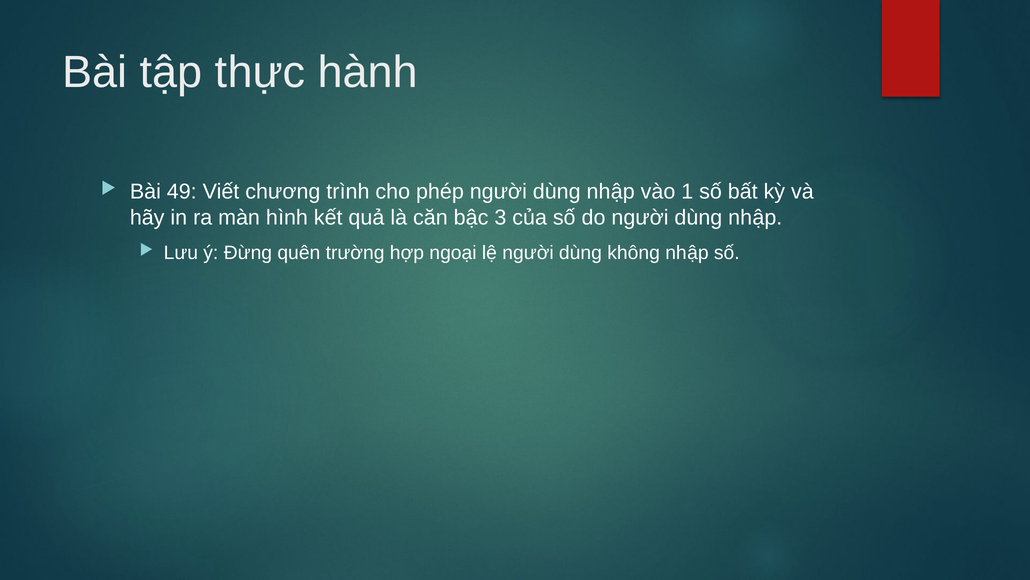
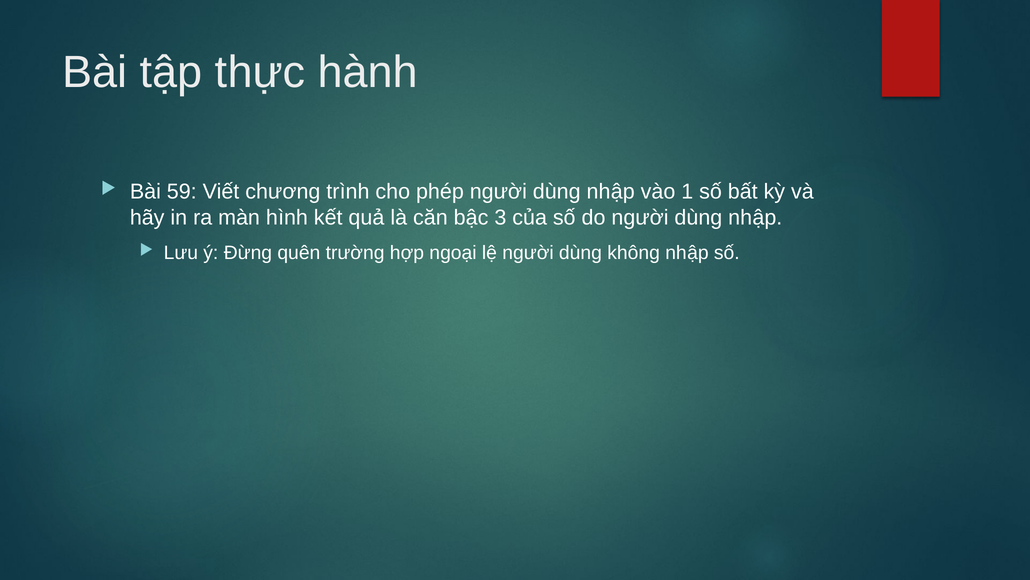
49: 49 -> 59 (182, 192)
